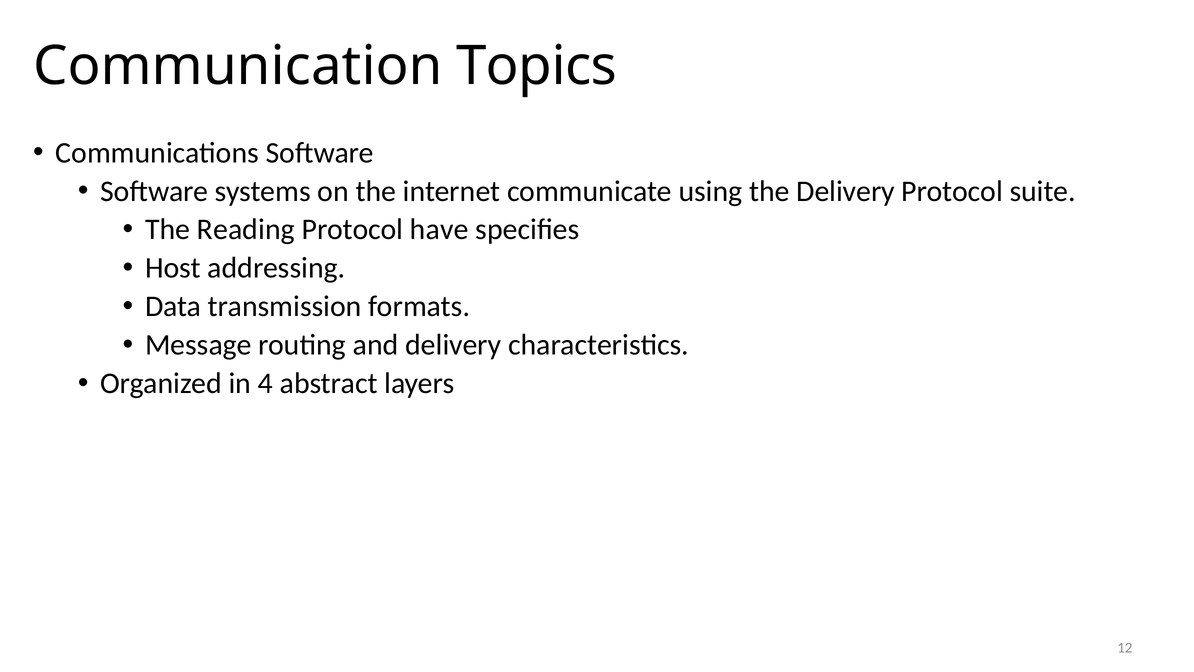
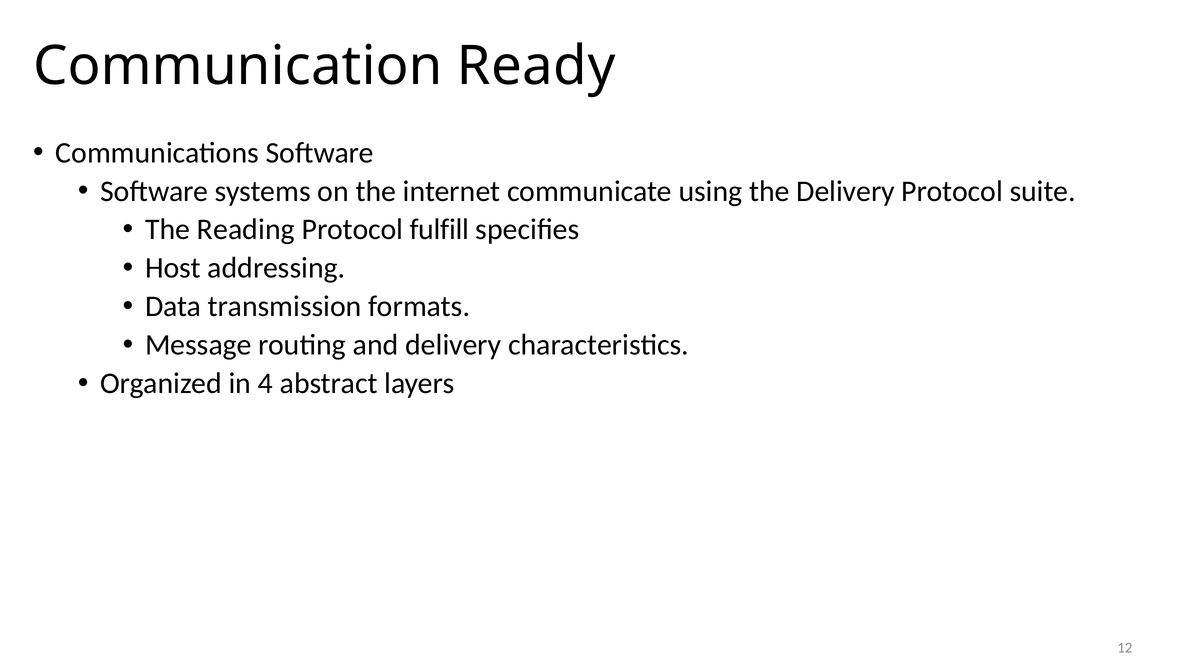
Topics: Topics -> Ready (536, 66)
have: have -> fulfill (439, 229)
